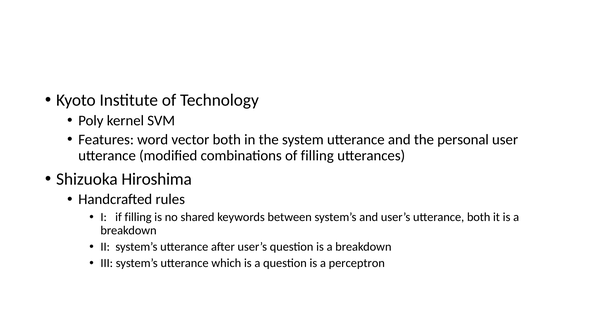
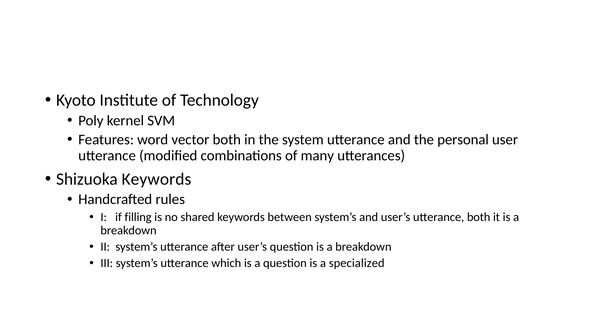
of filling: filling -> many (317, 155)
Shizuoka Hiroshima: Hiroshima -> Keywords (156, 179)
perceptron: perceptron -> specialized (357, 263)
